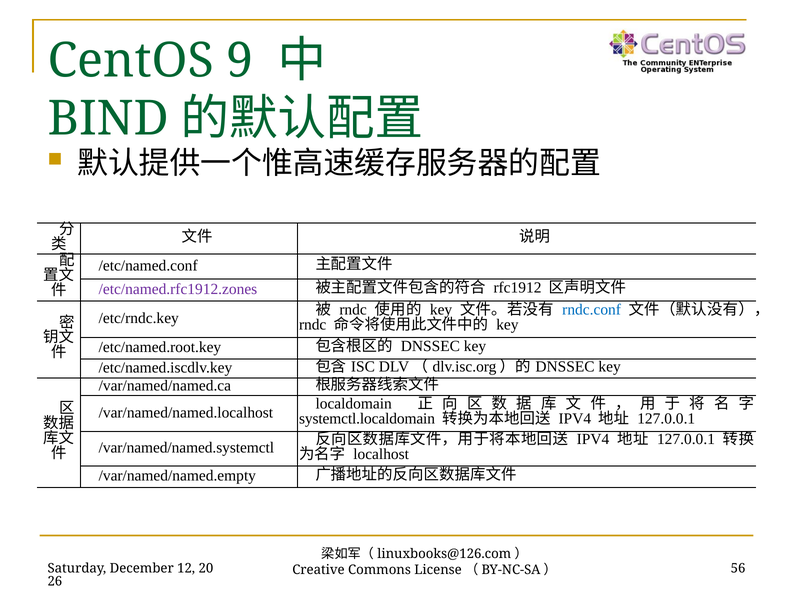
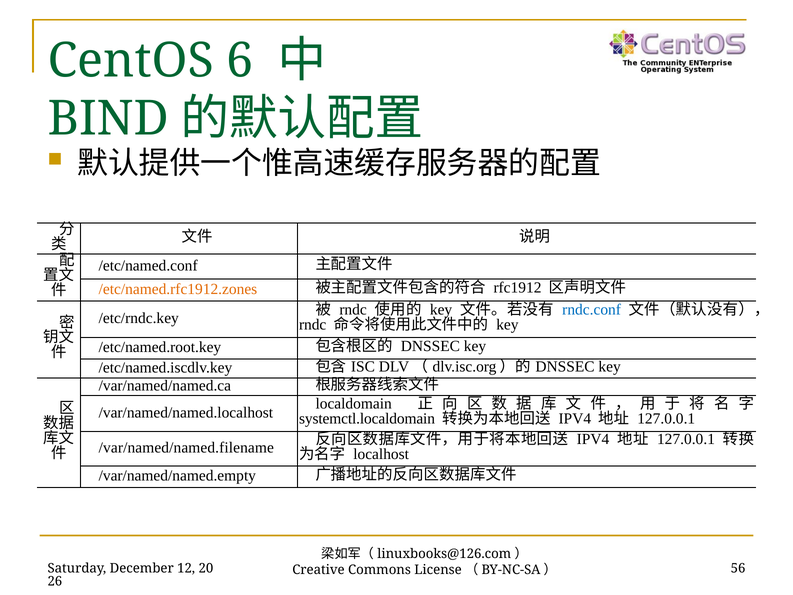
9: 9 -> 6 (240, 61)
/etc/named.rfc1912.zones colour: purple -> orange (178, 289)
/var/named/named.systemctl: /var/named/named.systemctl -> /var/named/named.filename (186, 447)
